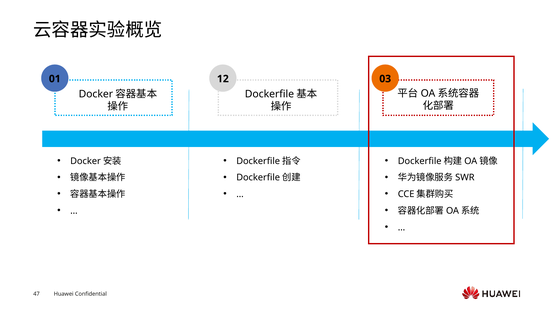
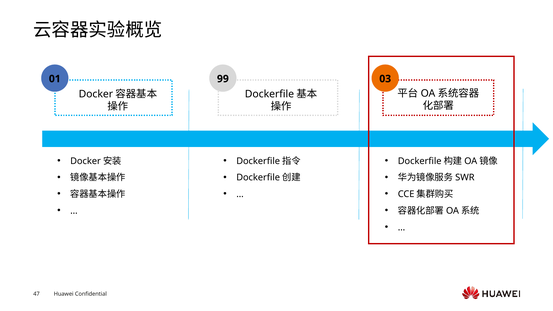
12: 12 -> 99 (223, 79)
